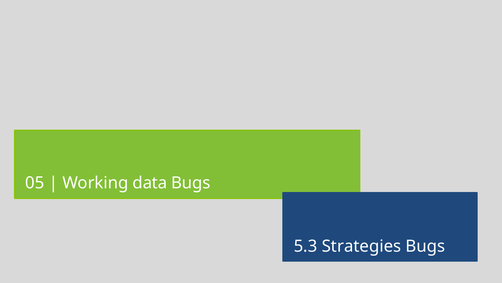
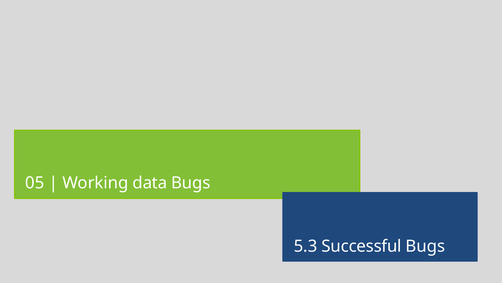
Strategies: Strategies -> Successful (362, 246)
